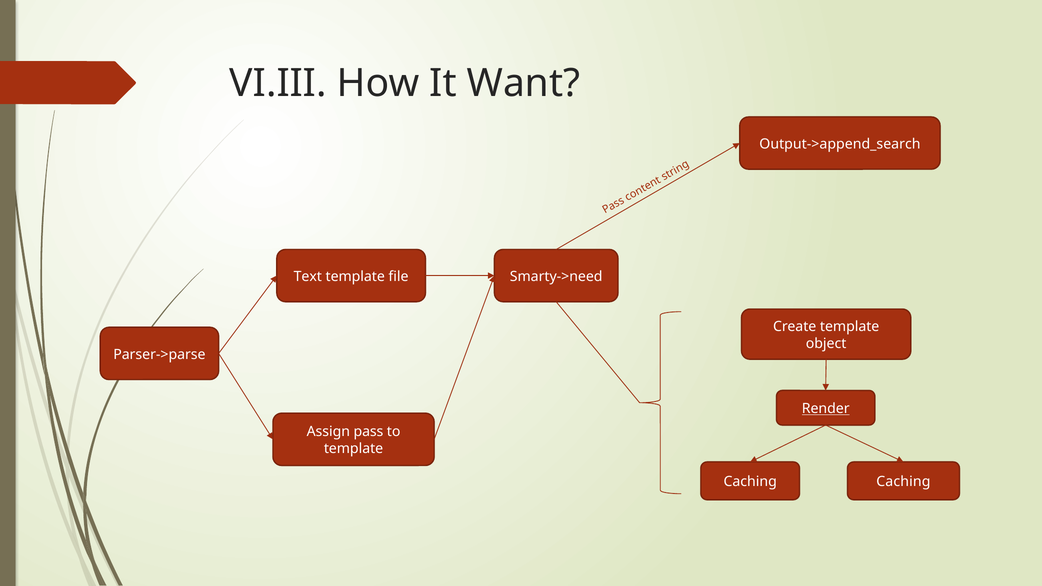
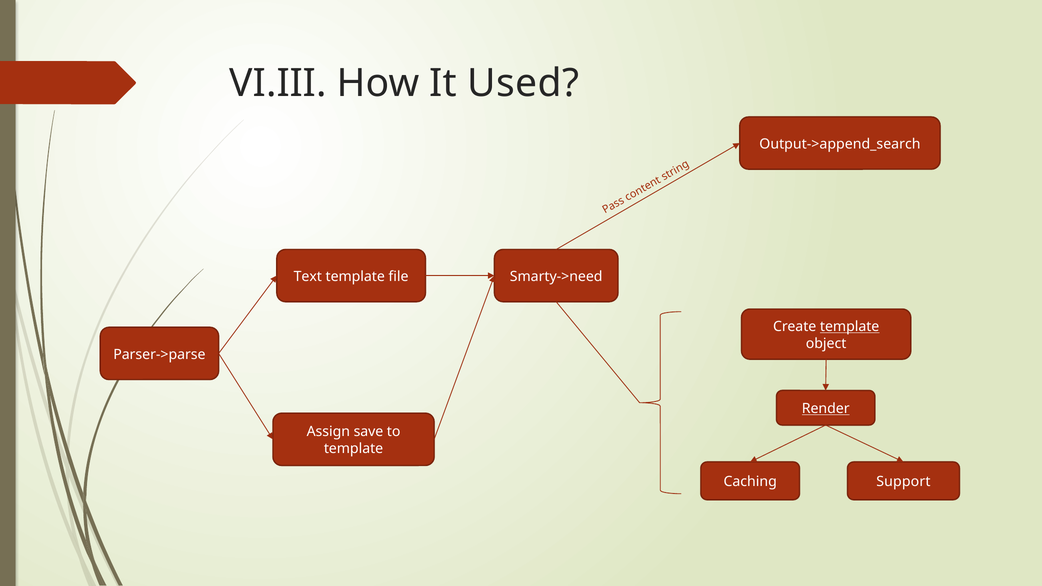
Want: Want -> Used (523, 83)
template underline: none -> present (850, 327)
pass: pass -> save (368, 432)
Caching Caching: Caching -> Support (903, 482)
